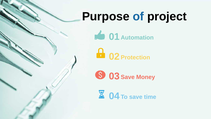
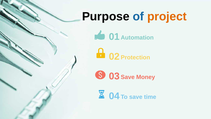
project colour: black -> orange (167, 16)
